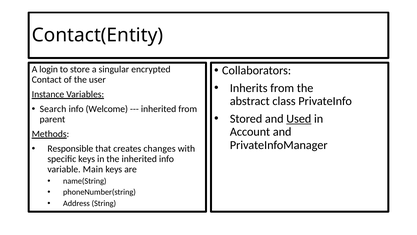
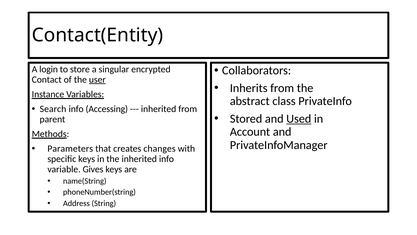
user underline: none -> present (97, 79)
Welcome: Welcome -> Accessing (107, 109)
Responsible: Responsible -> Parameters (70, 148)
Main: Main -> Gives (93, 169)
